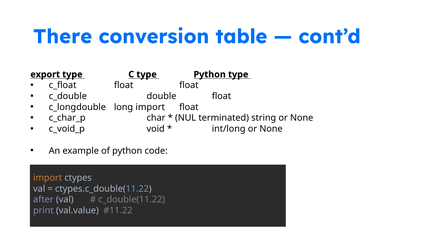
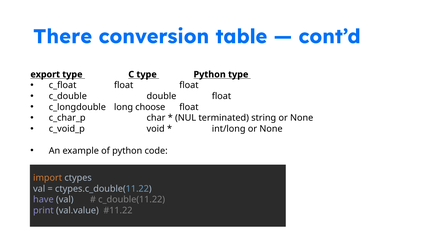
long import: import -> choose (150, 107)
after: after -> have (43, 199)
